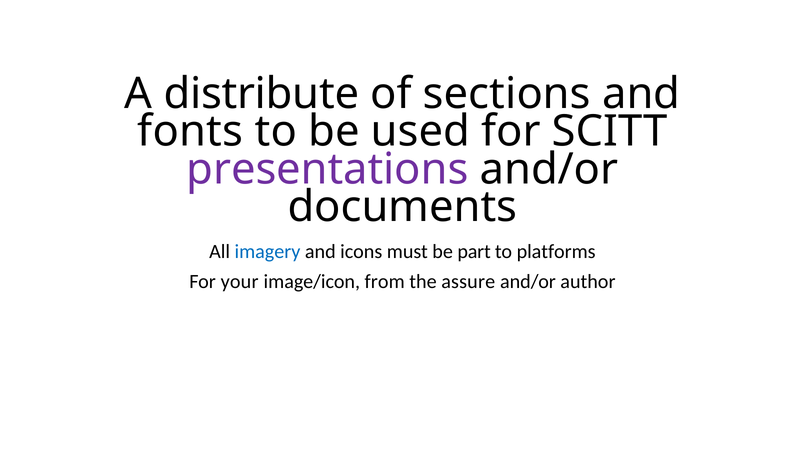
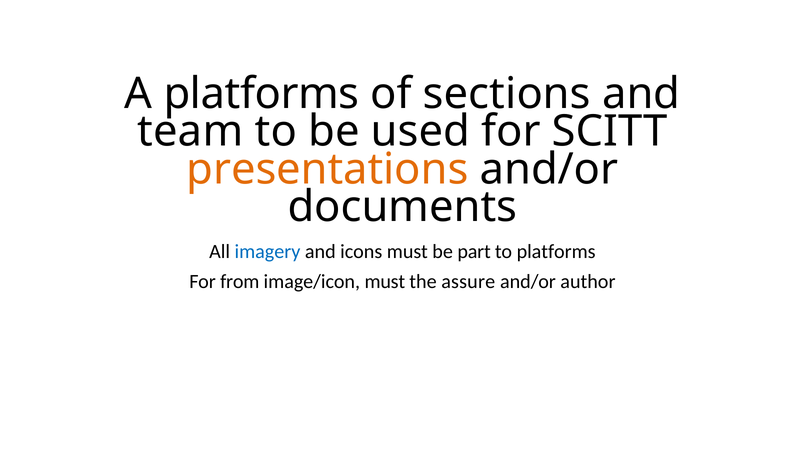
A distribute: distribute -> platforms (261, 94)
fonts: fonts -> team (190, 131)
presentations colour: purple -> orange (327, 169)
your: your -> from (240, 282)
image/icon from: from -> must (385, 282)
